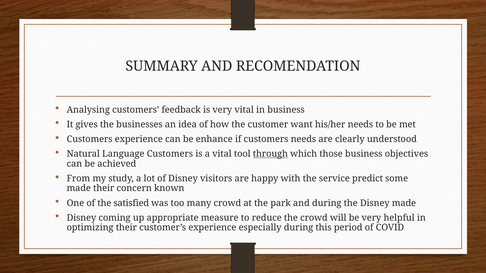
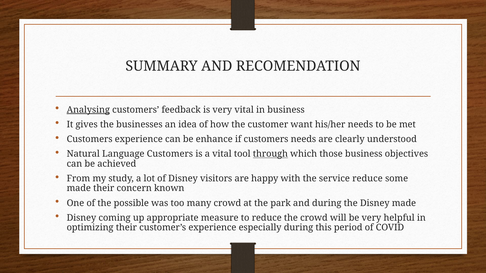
Analysing underline: none -> present (88, 110)
service predict: predict -> reduce (367, 179)
satisfied: satisfied -> possible (131, 203)
